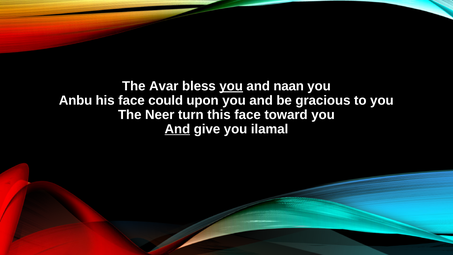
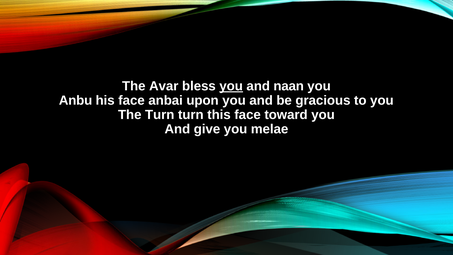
could: could -> anbai (166, 100)
The Neer: Neer -> Turn (160, 115)
And underline: present -> none (177, 129)
ilamal: ilamal -> melae (270, 129)
